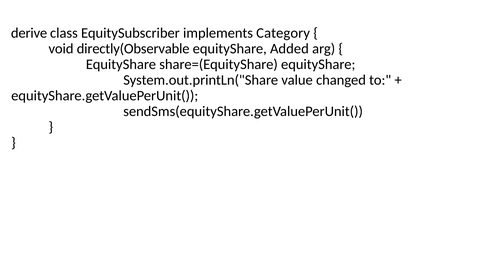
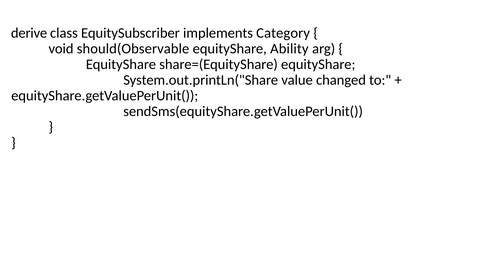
directly(Observable: directly(Observable -> should(Observable (133, 49)
Added: Added -> Ability (289, 49)
